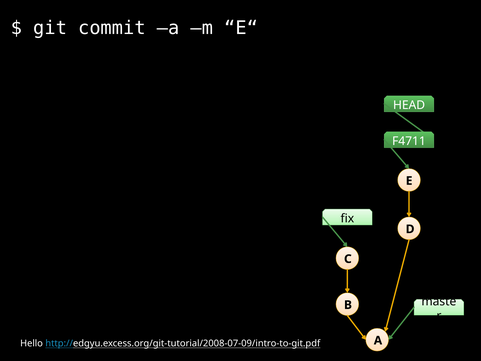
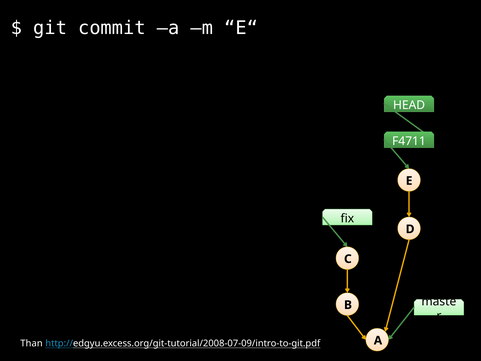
Hello: Hello -> Than (32, 343)
